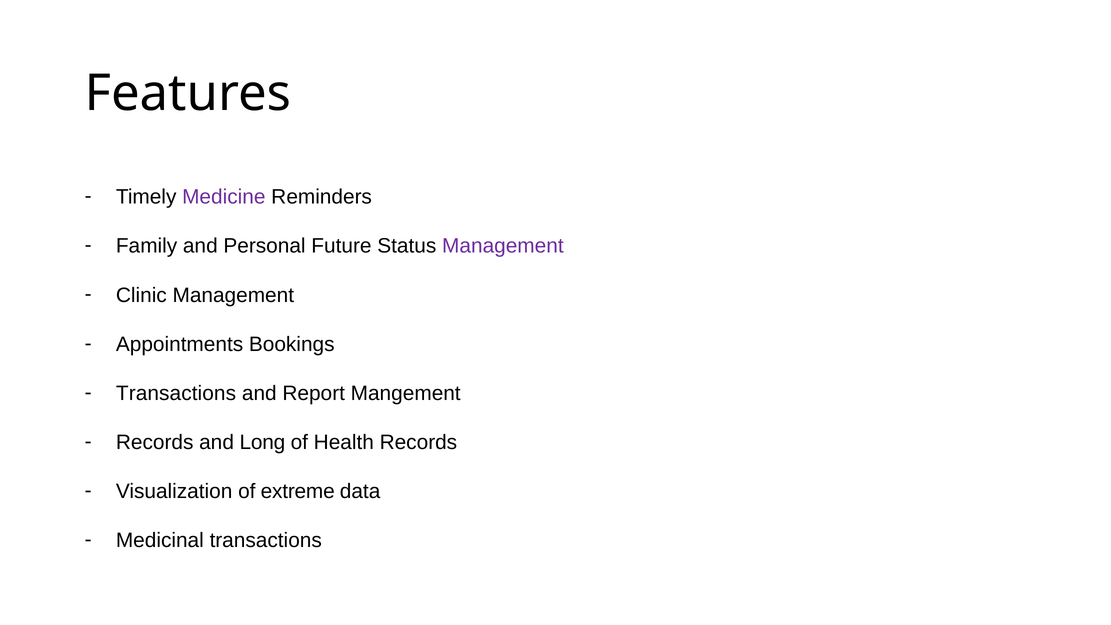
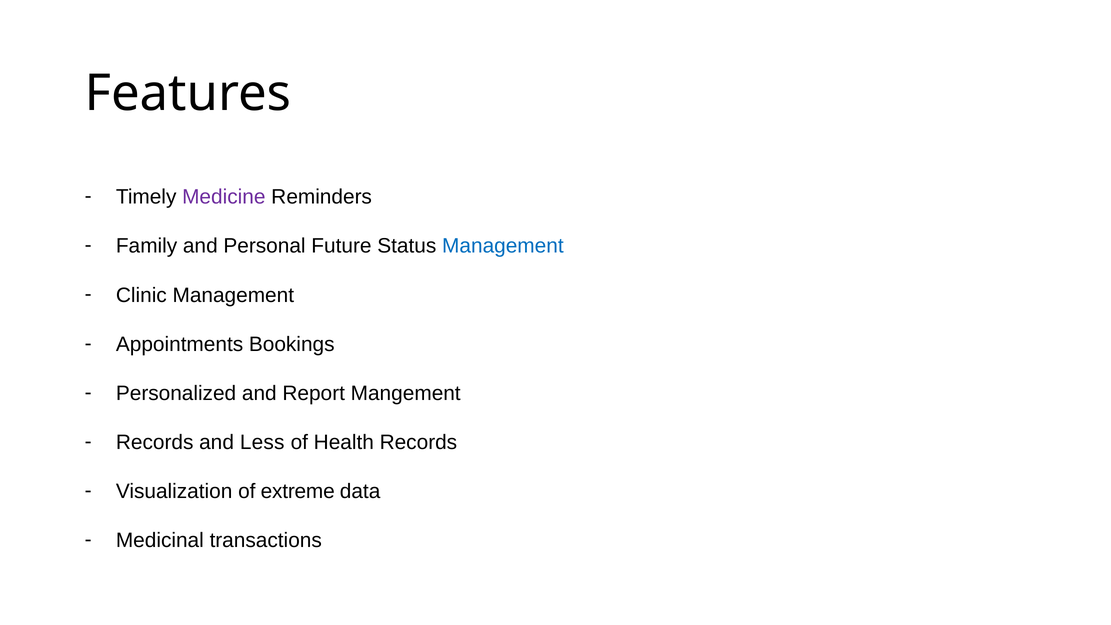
Management colour: purple -> blue (503, 246)
Transactions: Transactions -> Personalized (176, 393)
Long: Long -> Less (262, 442)
